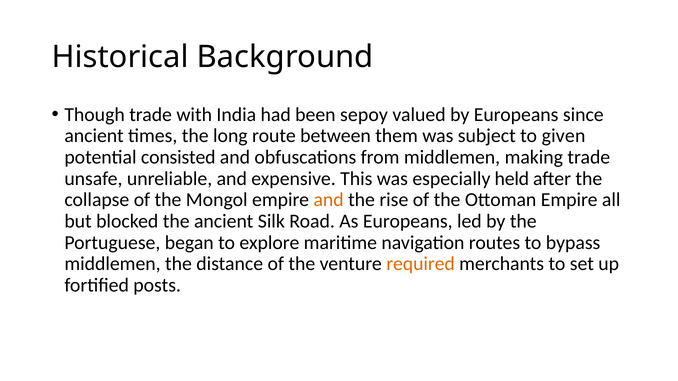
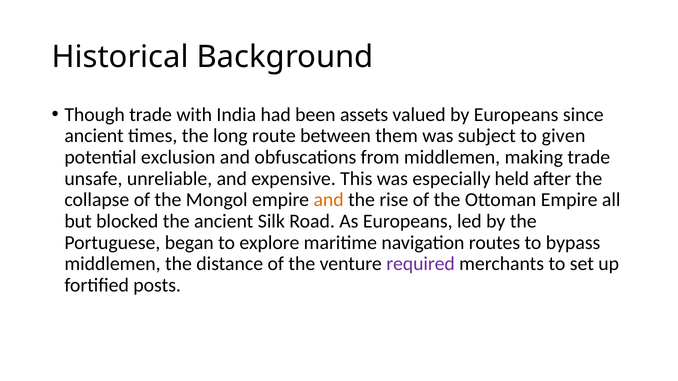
sepoy: sepoy -> assets (364, 115)
consisted: consisted -> exclusion (178, 157)
required colour: orange -> purple (421, 264)
